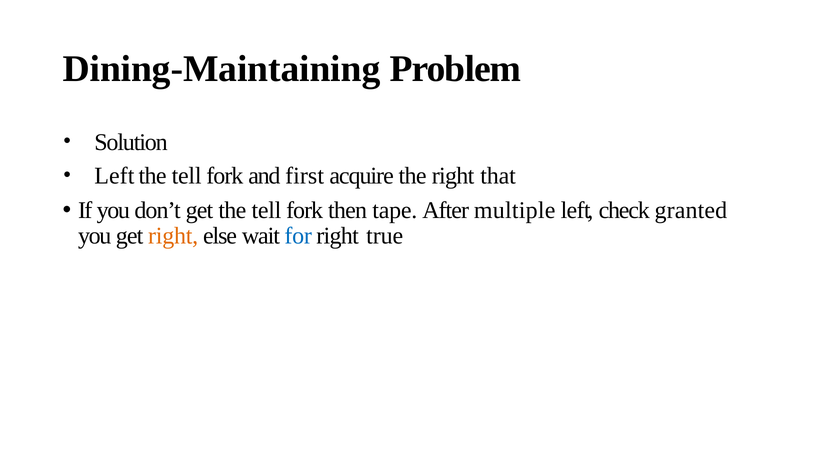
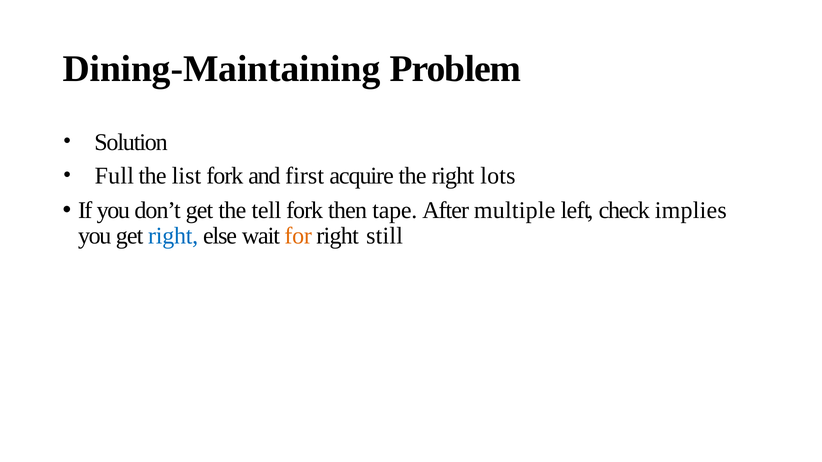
Left: Left -> Full (114, 176)
tell: tell -> list (186, 176)
that: that -> lots (498, 176)
granted: granted -> implies (691, 210)
right colour: orange -> blue (173, 236)
for colour: blue -> orange (298, 236)
true: true -> still (385, 236)
